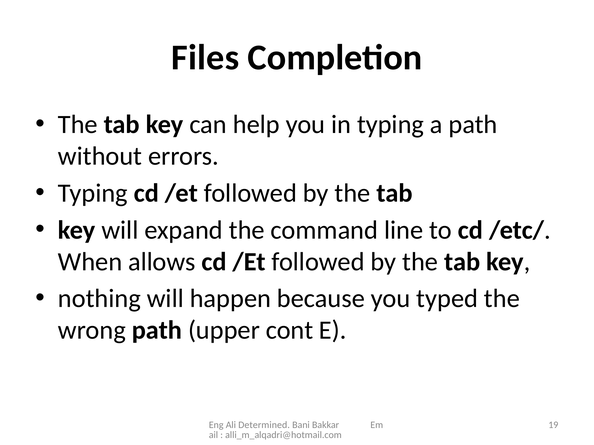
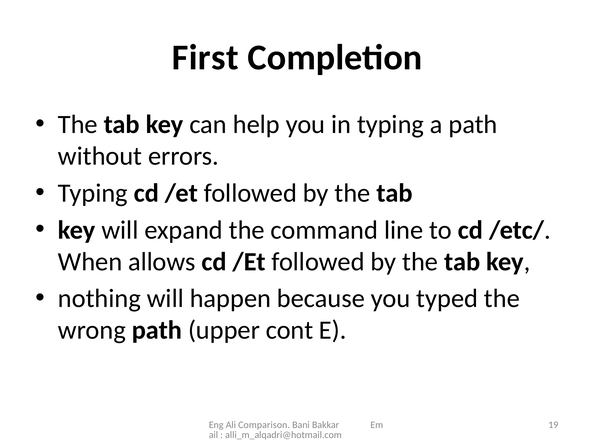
Files: Files -> First (205, 58)
Determined: Determined -> Comparison (264, 425)
